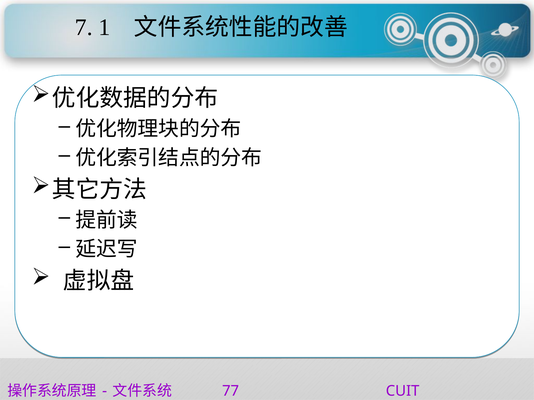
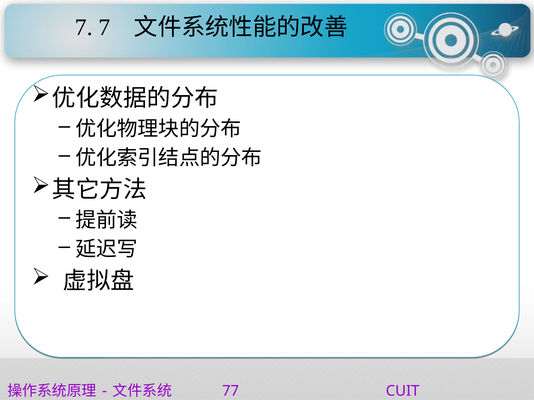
7 1: 1 -> 7 (105, 27)
